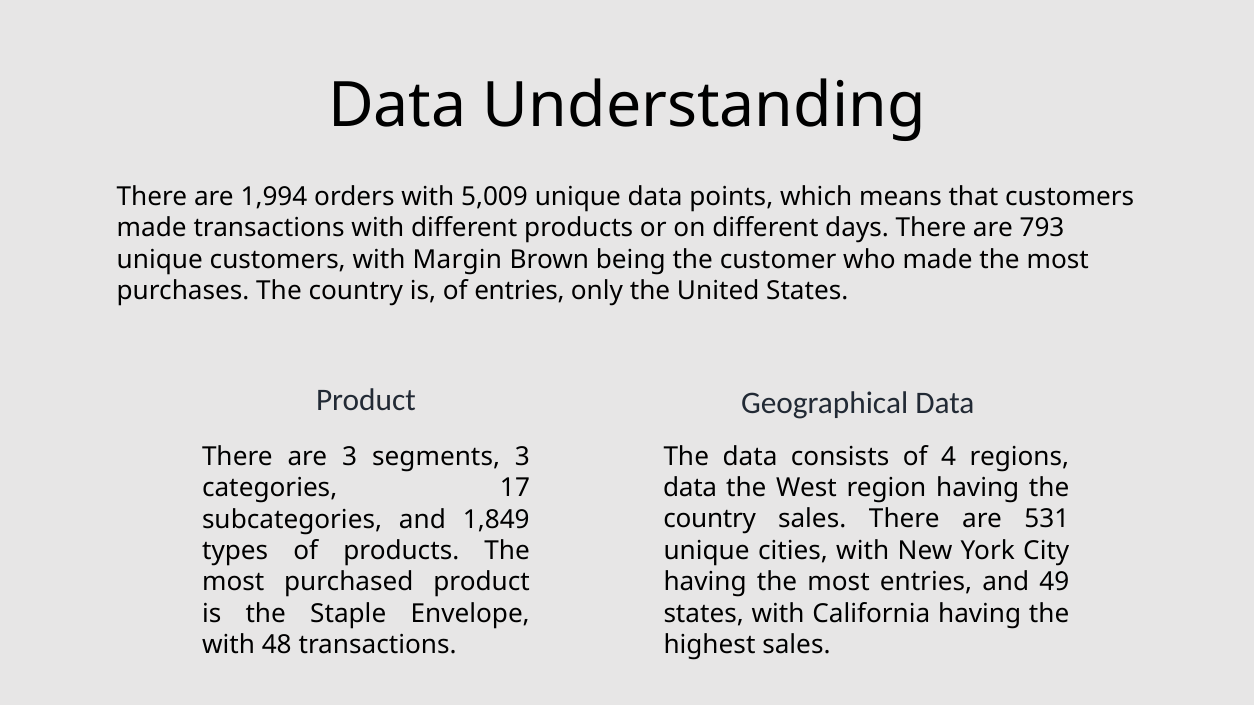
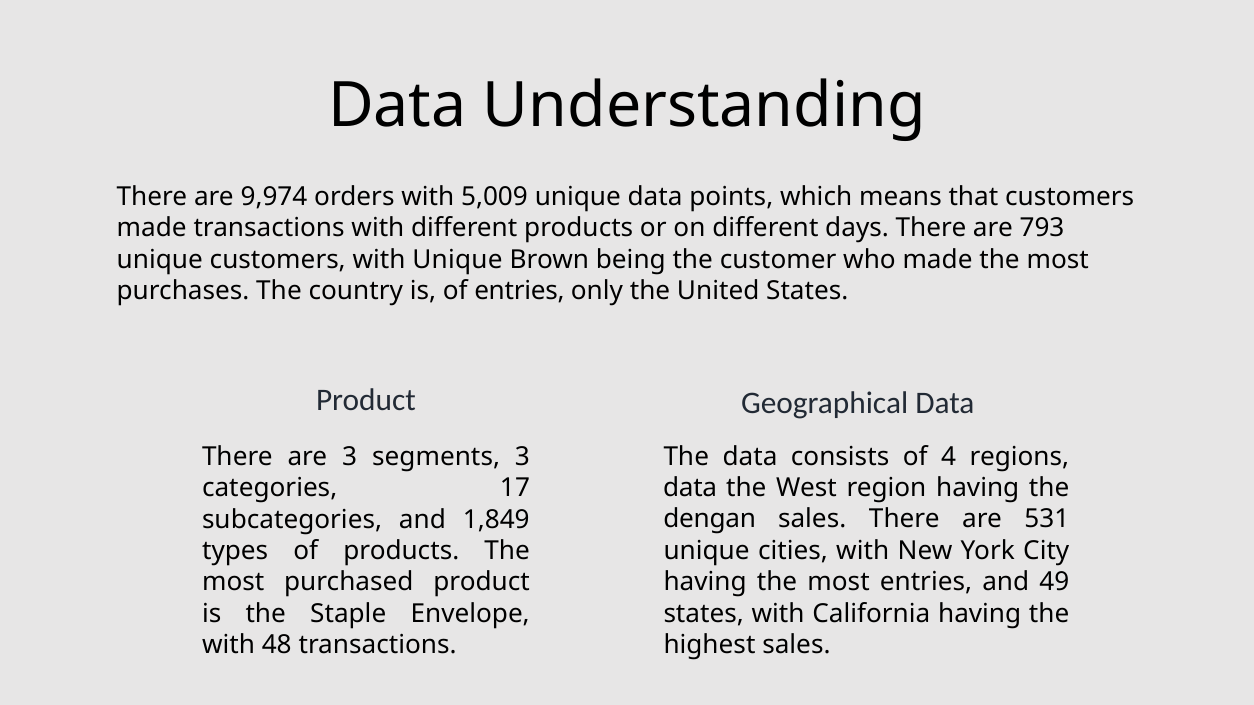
1,994: 1,994 -> 9,974 (274, 197)
with Margin: Margin -> Unique (457, 260)
country: country -> dengan (710, 520)
